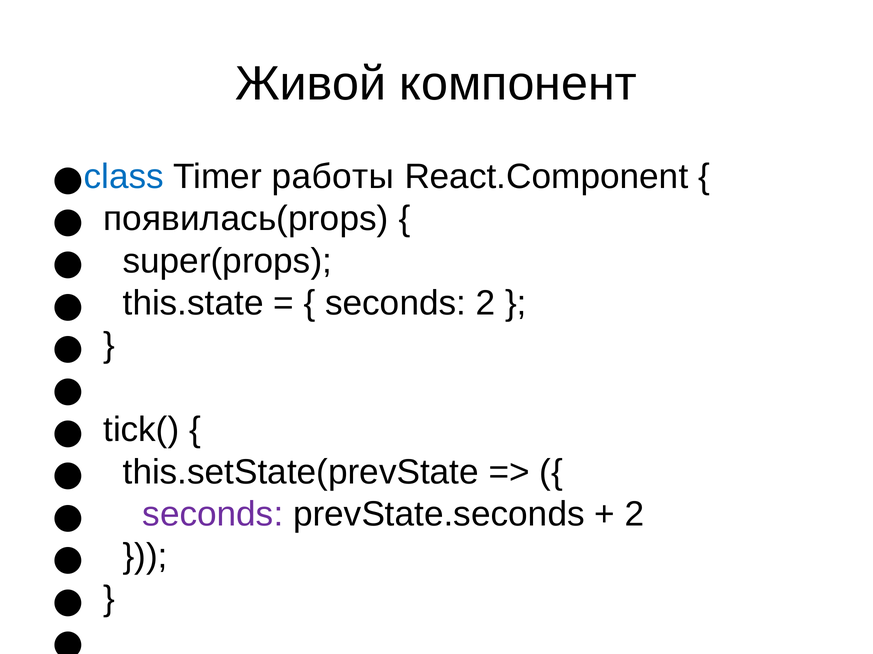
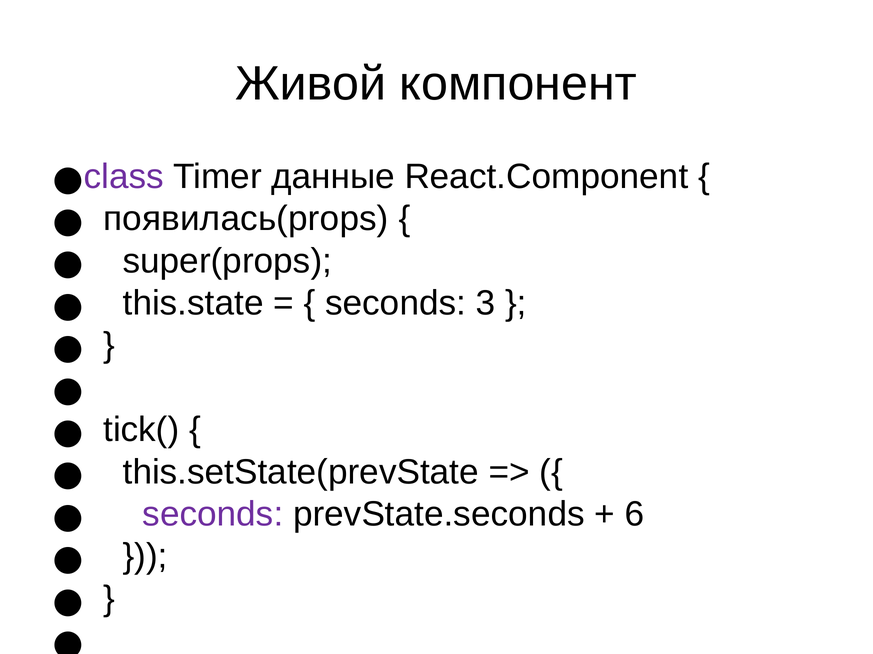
class colour: blue -> purple (124, 177)
работы: работы -> данные (333, 177)
seconds 2: 2 -> 3 (486, 303)
2: 2 -> 6 (635, 515)
